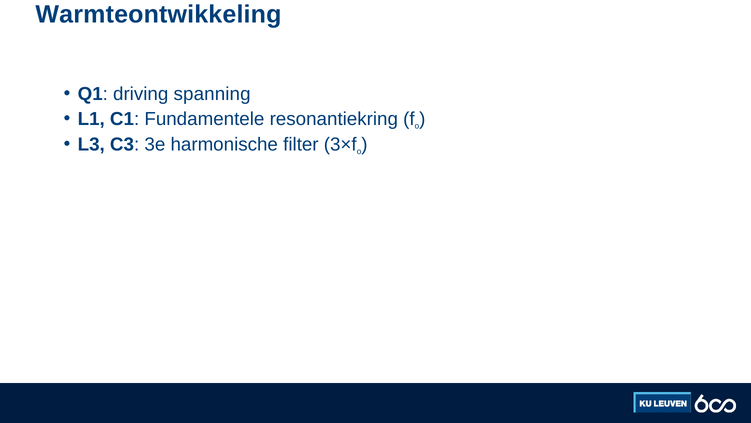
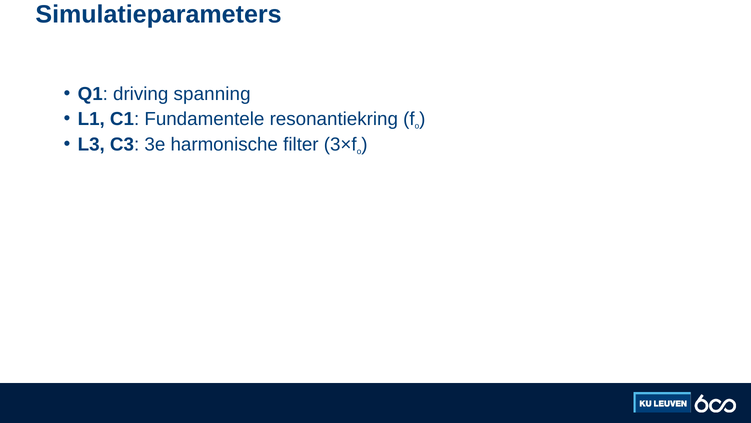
Warmteontwikkeling: Warmteontwikkeling -> Simulatieparameters (159, 14)
